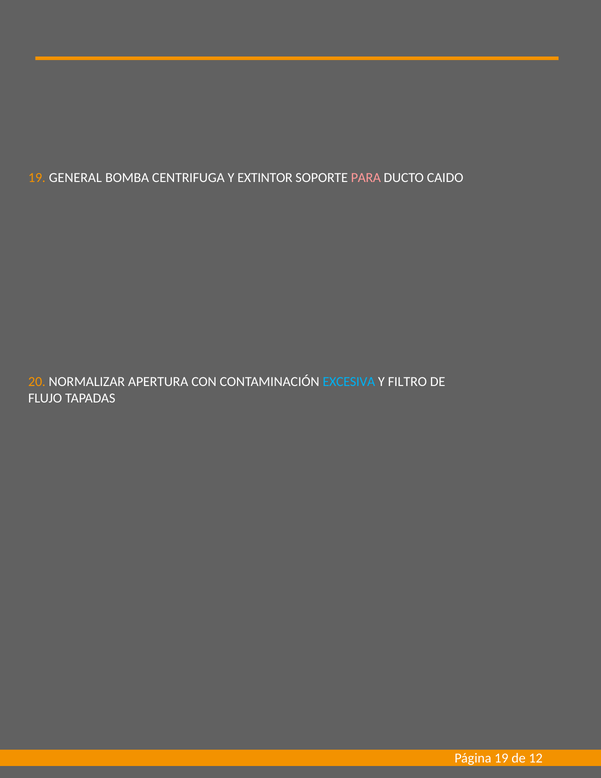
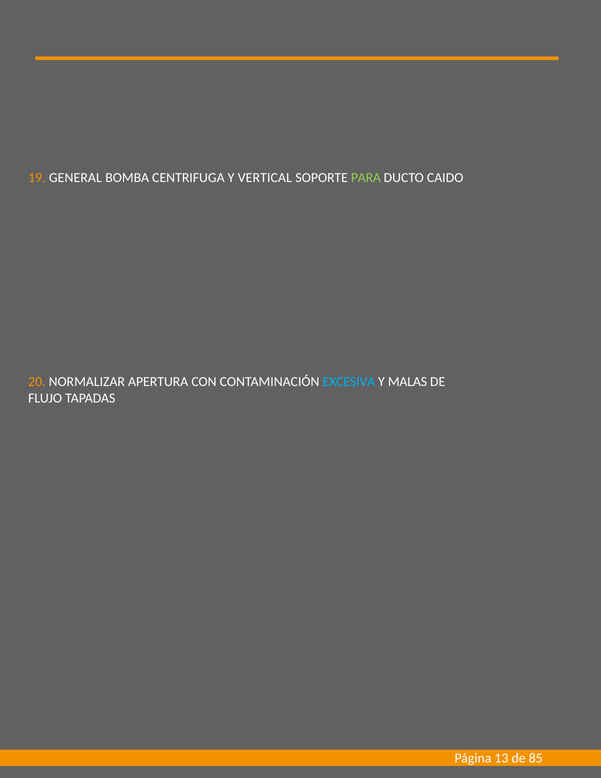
EXTINTOR: EXTINTOR -> VERTICAL (265, 178)
PARA colour: pink -> light green (366, 178)
FILTRO: FILTRO -> MALAS (407, 382)
Página 19: 19 -> 13 (501, 758)
12: 12 -> 85 (536, 758)
